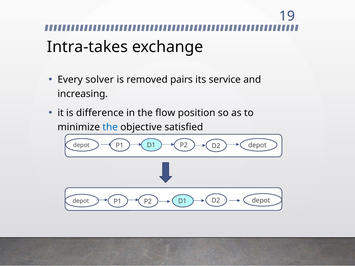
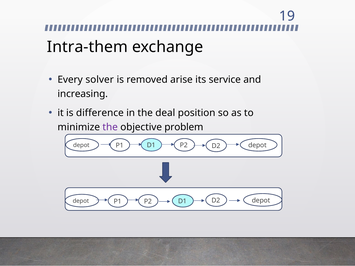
Intra-takes: Intra-takes -> Intra-them (87, 47)
pairs: pairs -> arise (181, 80)
flow: flow -> deal (165, 113)
the colour: blue -> purple (110, 127)
satisfied: satisfied -> problem (184, 127)
